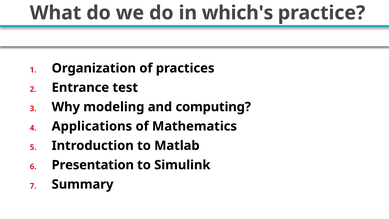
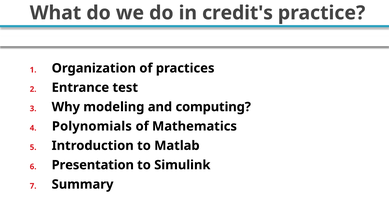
which's: which's -> credit's (238, 13)
Applications: Applications -> Polynomials (92, 126)
